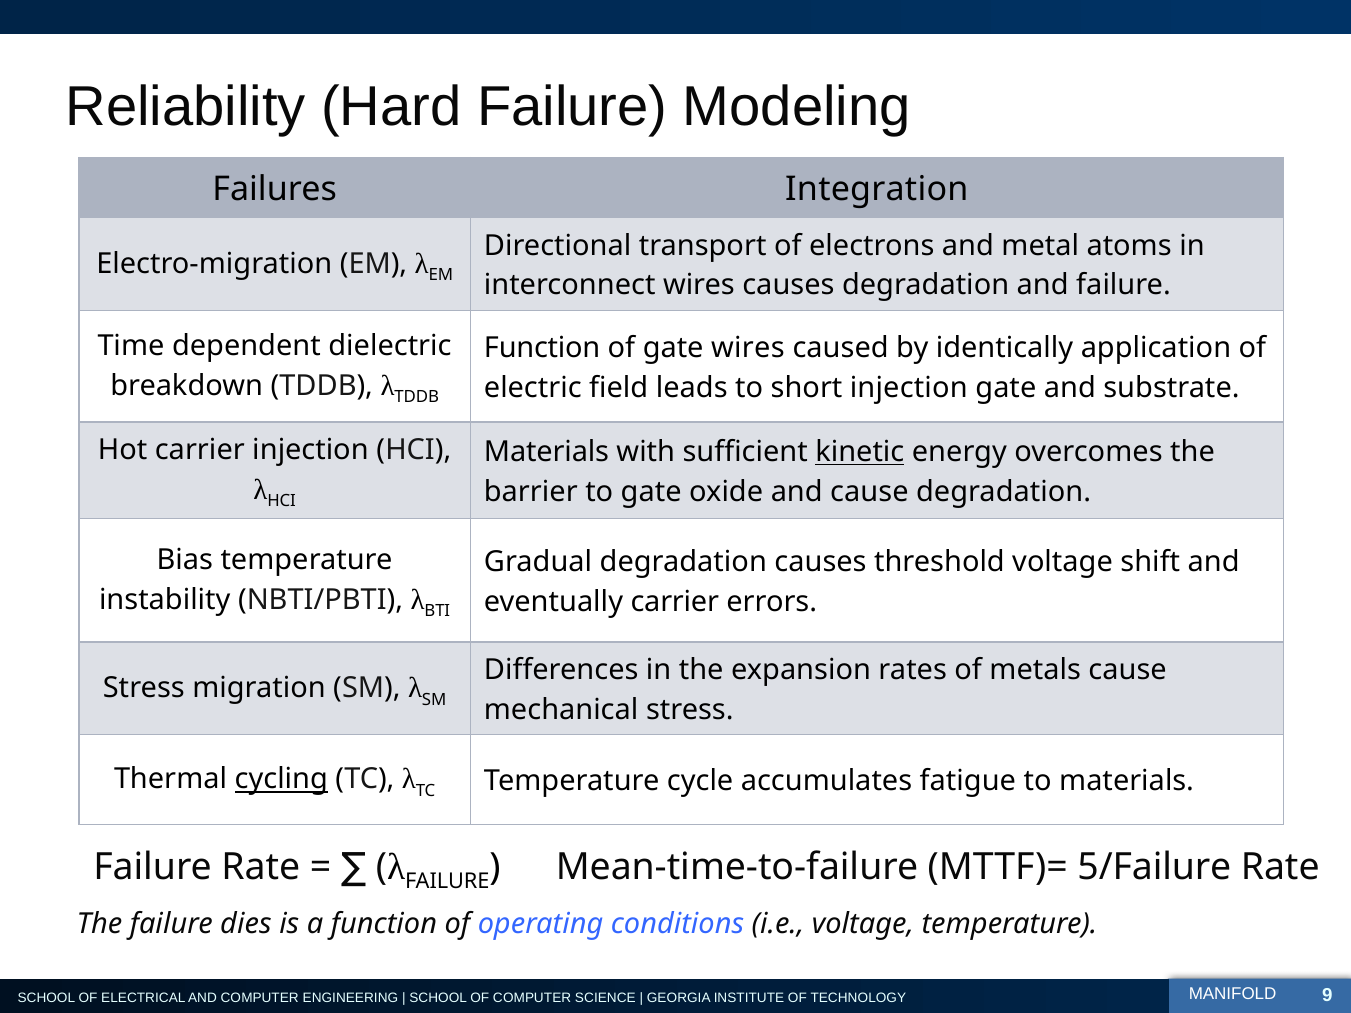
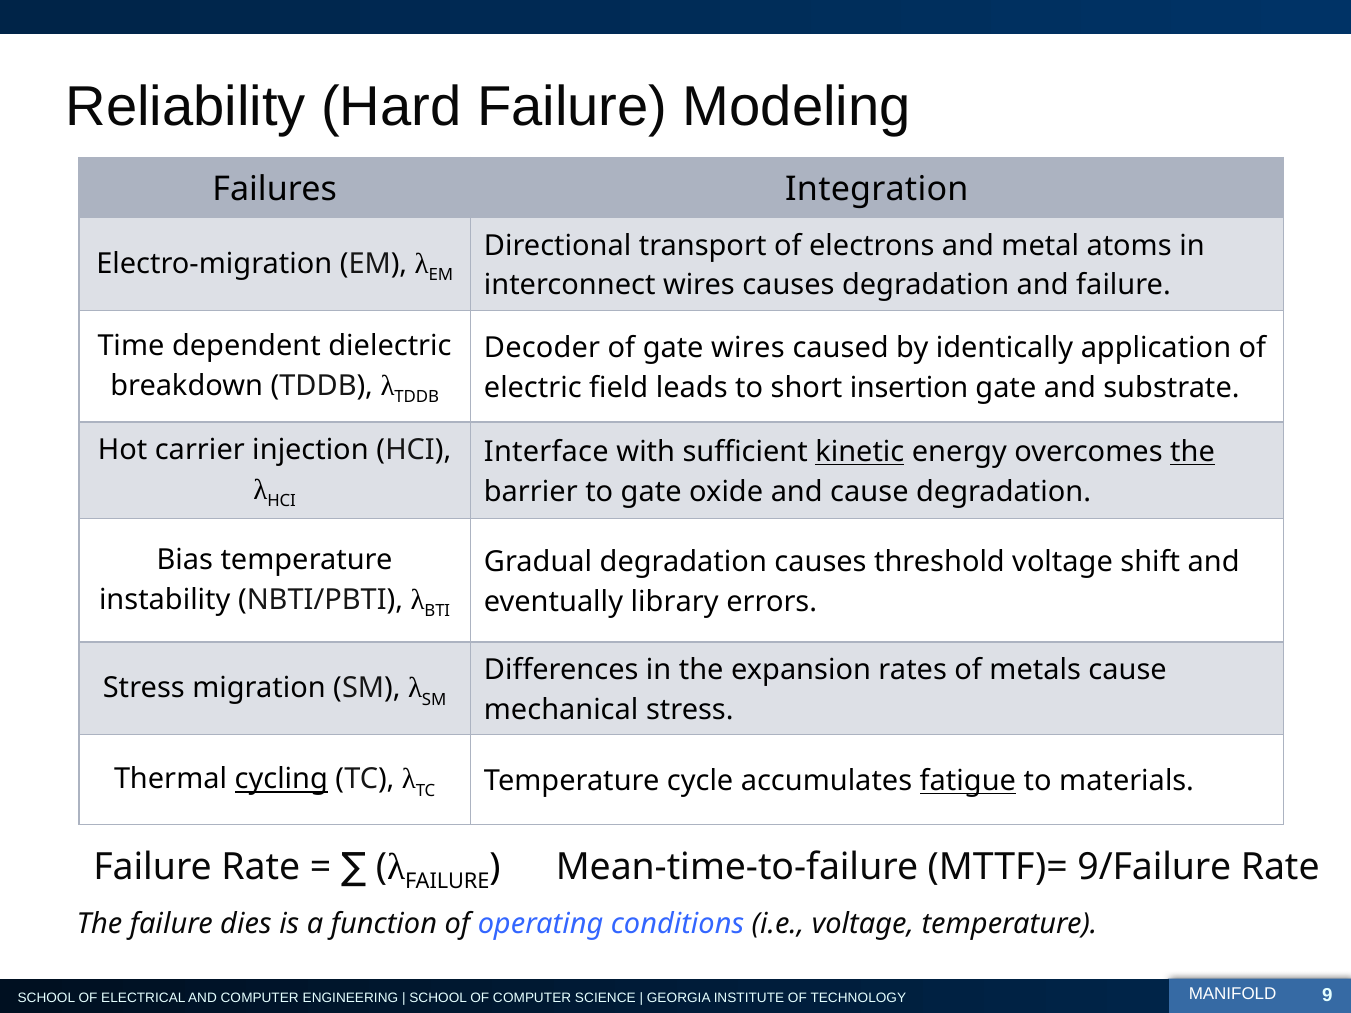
Function: Function -> Decoder (542, 348)
short injection: injection -> insertion (909, 388)
Materials: Materials -> Interface (546, 452)
the underline: none -> present (1193, 452)
eventually carrier: carrier -> library (675, 602)
fatigue underline: none -> present (968, 781)
5/Failure: 5/Failure -> 9/Failure (1154, 867)
